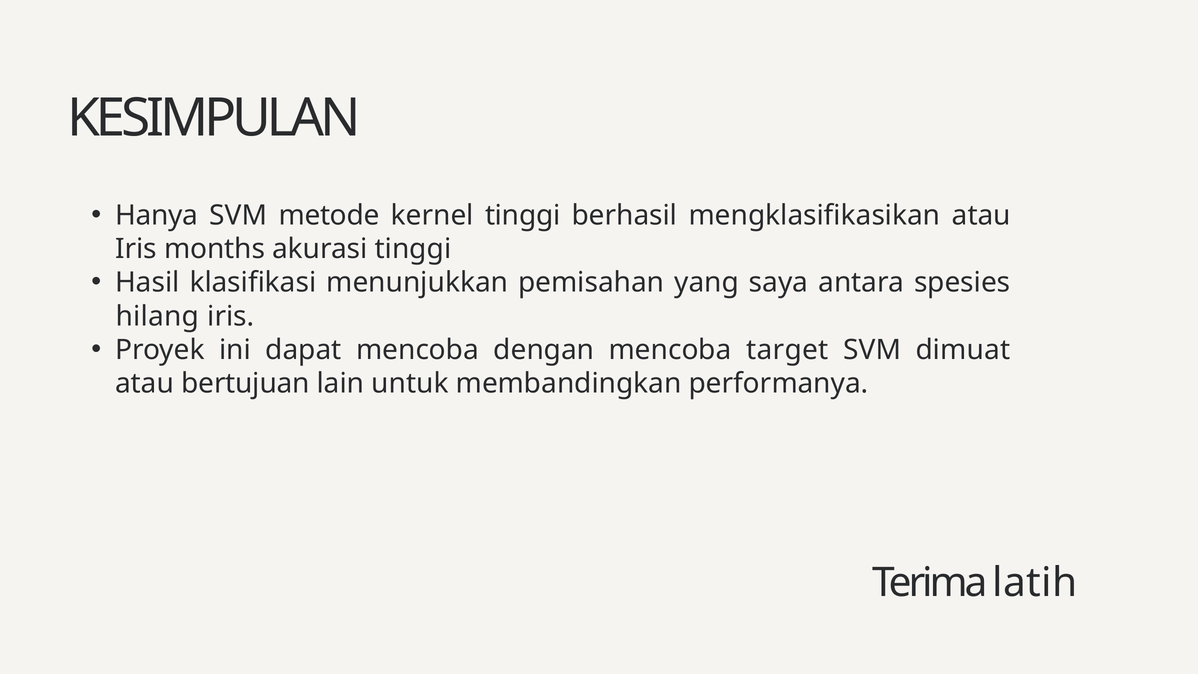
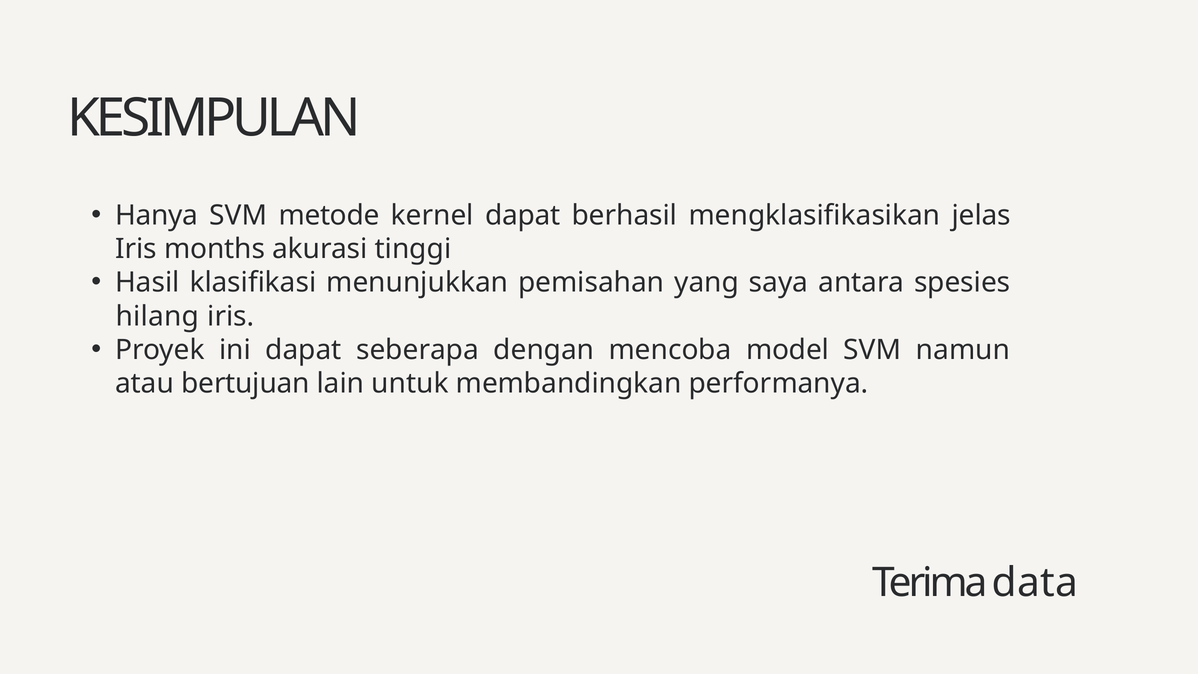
kernel tinggi: tinggi -> dapat (523, 215)
mengklasifikasikan atau: atau -> jelas (981, 215)
dapat mencoba: mencoba -> seberapa (418, 350)
target: target -> model (788, 350)
dimuat: dimuat -> namun (963, 350)
latih: latih -> data (1035, 582)
